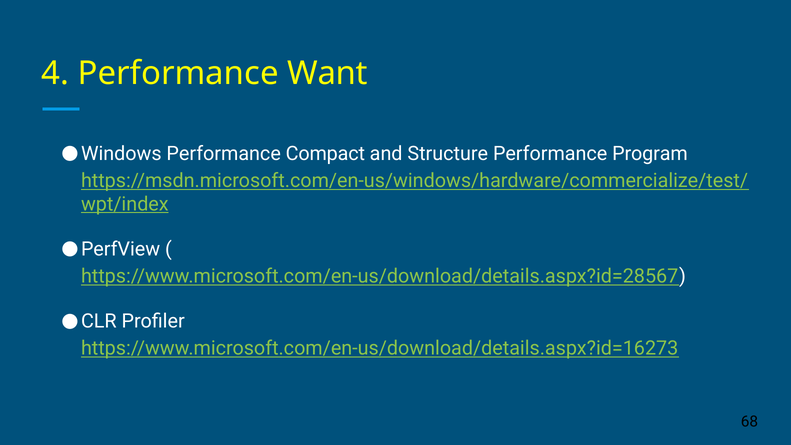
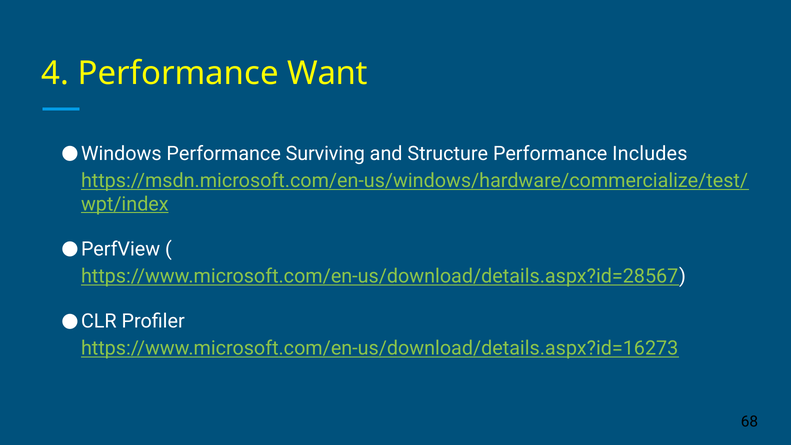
Compact: Compact -> Surviving (325, 154)
Program: Program -> Includes (650, 154)
